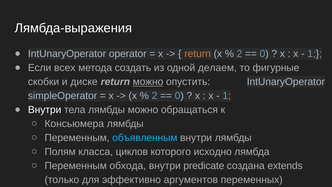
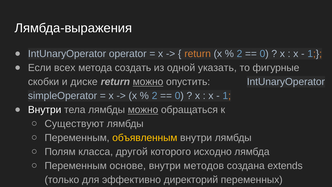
делаем: делаем -> указать (217, 68)
можно underline: none -> present (143, 110)
Консьюмера: Консьюмера -> Существуют (74, 124)
объявленным colour: light blue -> yellow (145, 138)
циклов: циклов -> другой (132, 152)
обхода: обхода -> основе (128, 166)
predicate: predicate -> методов (204, 166)
аргументов: аргументов -> директорий (191, 180)
